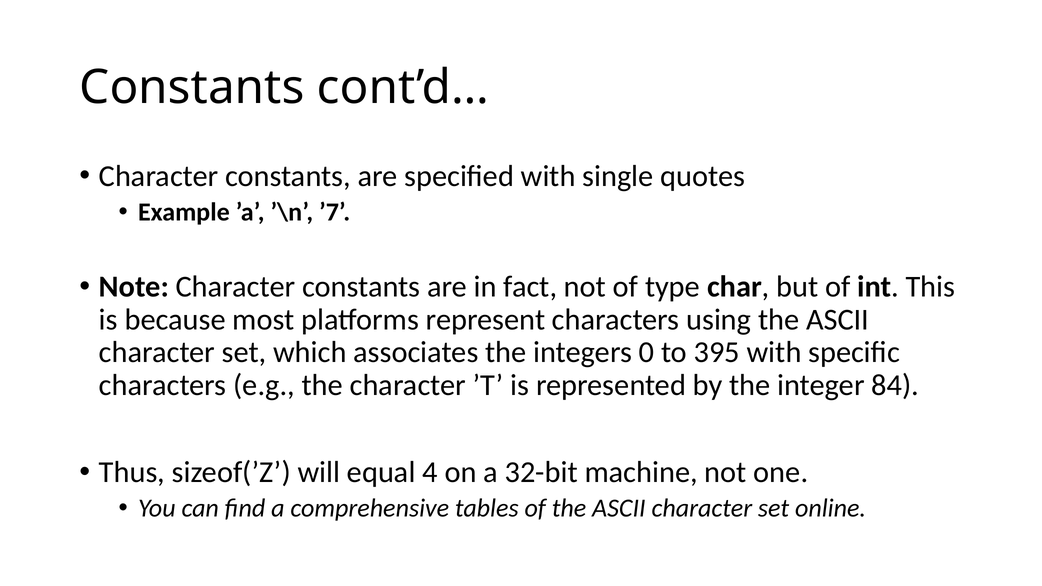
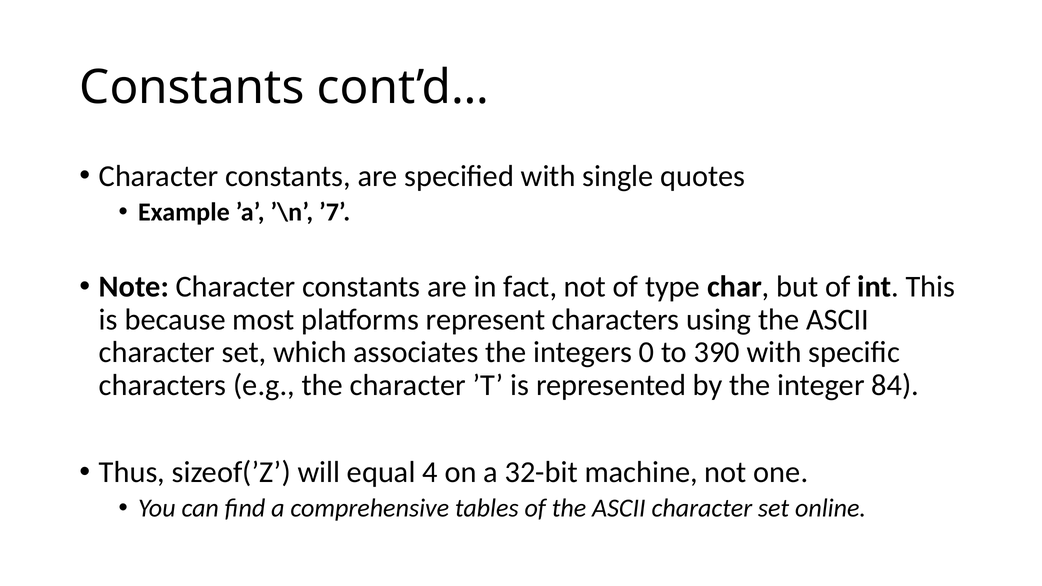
395: 395 -> 390 (717, 352)
